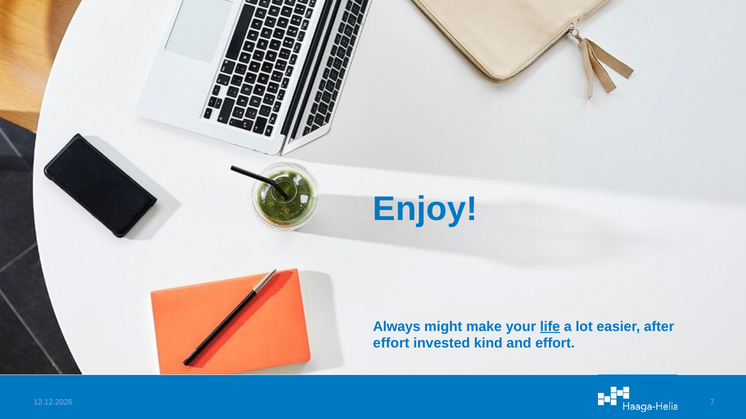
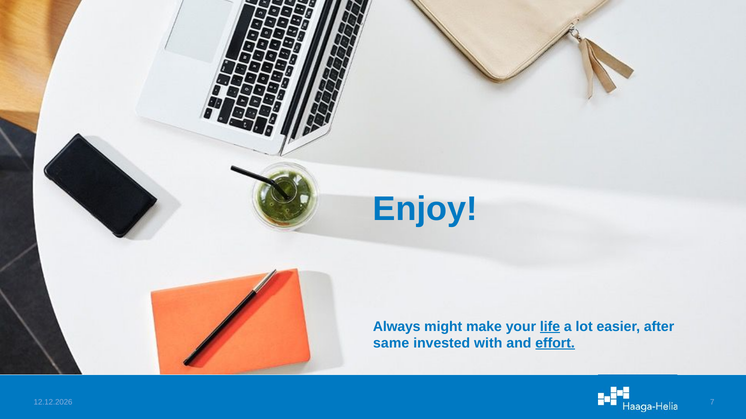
effort: effort -> same (391, 343)
kind: kind -> with (488, 343)
effort underline: none -> present (555, 343)
